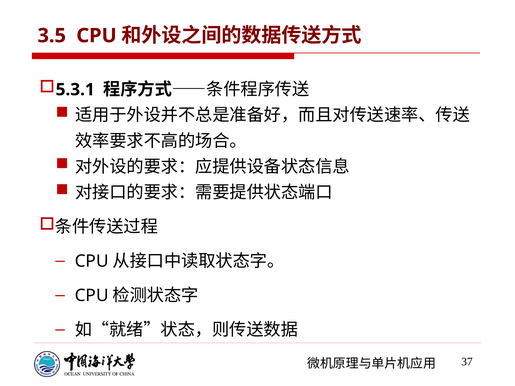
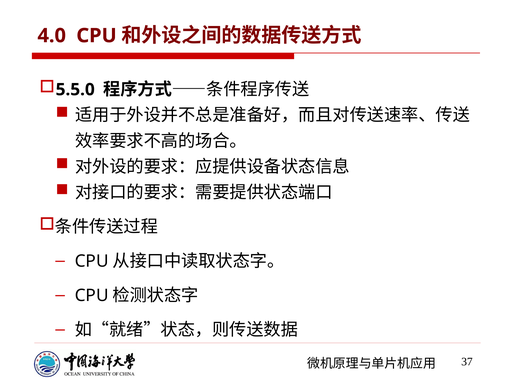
3.5: 3.5 -> 4.0 (52, 36)
5.3.1: 5.3.1 -> 5.5.0 (75, 90)
